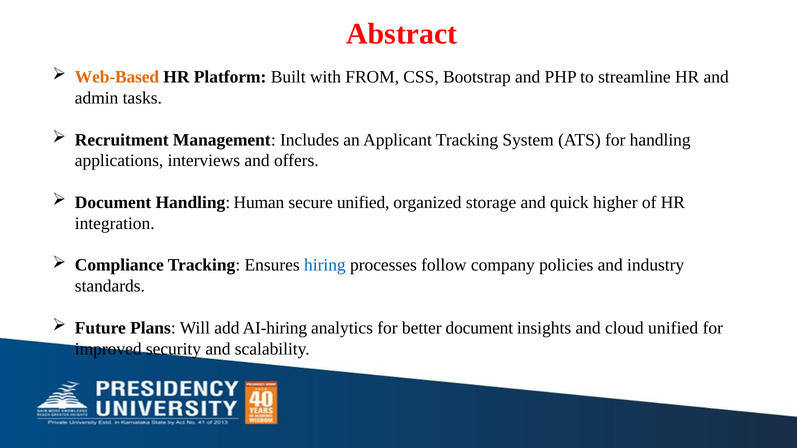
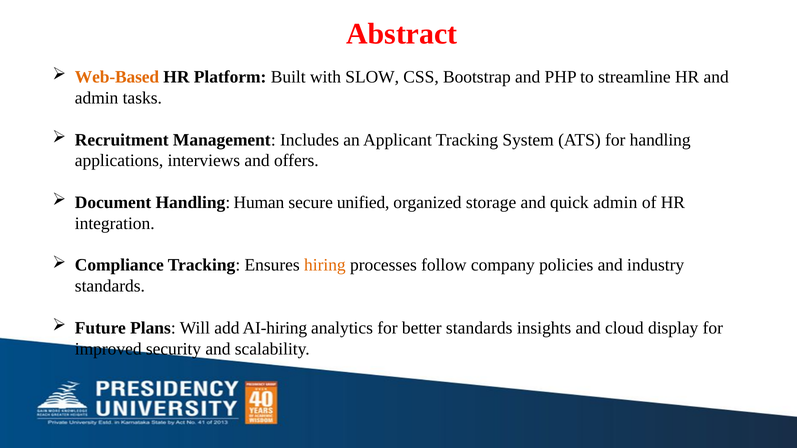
FROM: FROM -> SLOW (372, 77)
quick higher: higher -> admin (615, 203)
hiring colour: blue -> orange (325, 265)
better document: document -> standards (479, 328)
cloud unified: unified -> display (673, 328)
